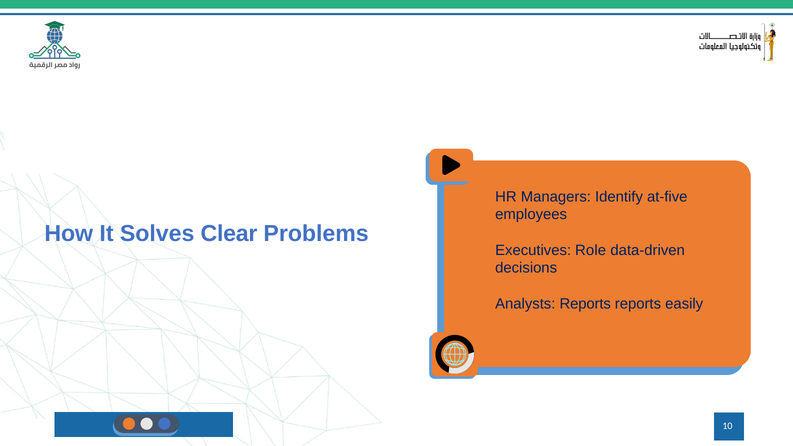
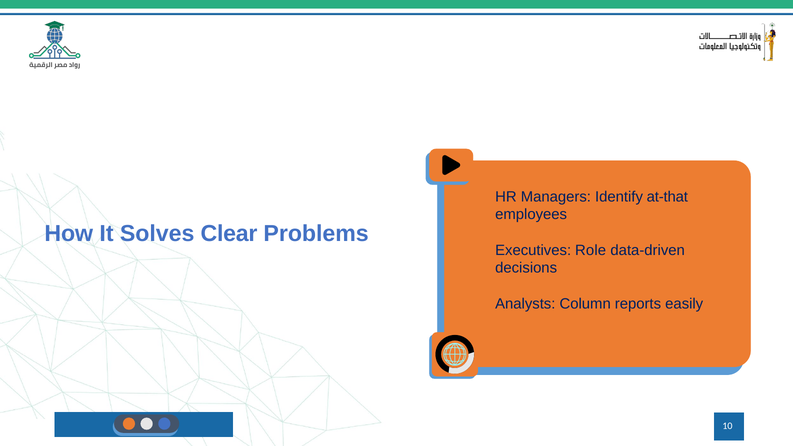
at-five: at-five -> at-that (667, 197)
Analysts Reports: Reports -> Column (585, 304)
